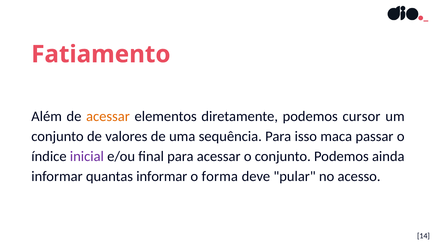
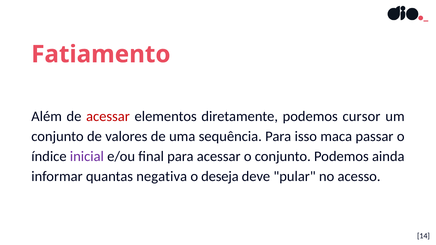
acessar colour: orange -> red (108, 116)
quantas informar: informar -> negativa (162, 177)
forma: forma -> deseja (220, 177)
